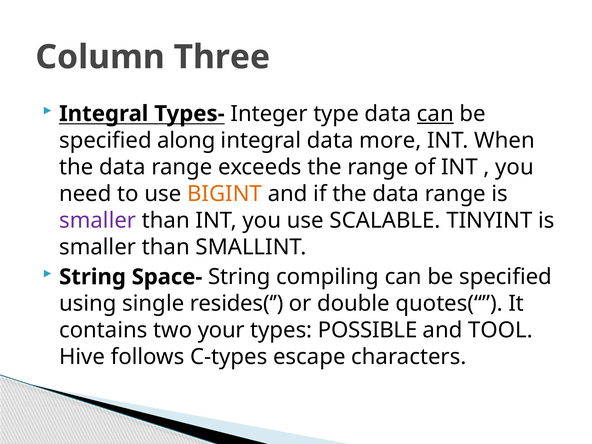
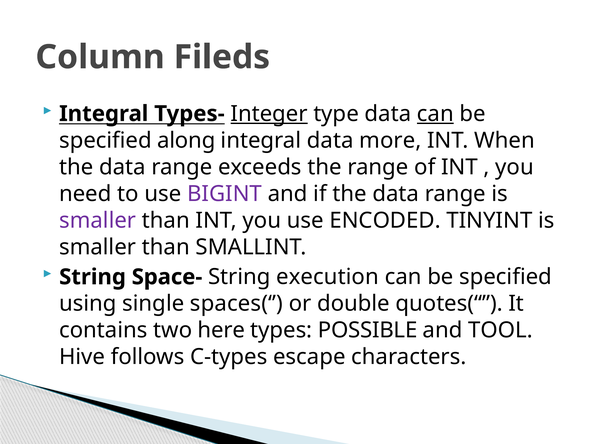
Three: Three -> Fileds (222, 57)
Integer underline: none -> present (269, 114)
BIGINT colour: orange -> purple (224, 194)
SCALABLE: SCALABLE -> ENCODED (385, 220)
compiling: compiling -> execution (328, 277)
resides(‘: resides(‘ -> spaces(‘ (236, 304)
your: your -> here (221, 330)
